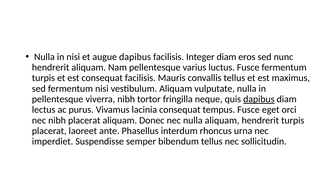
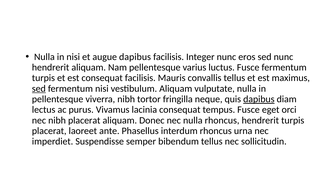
Integer diam: diam -> nunc (226, 57)
sed underline: none -> present (39, 89)
nulla aliquam: aliquam -> rhoncus (222, 120)
